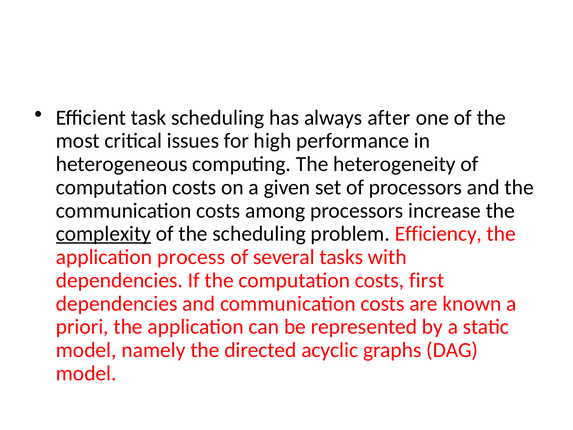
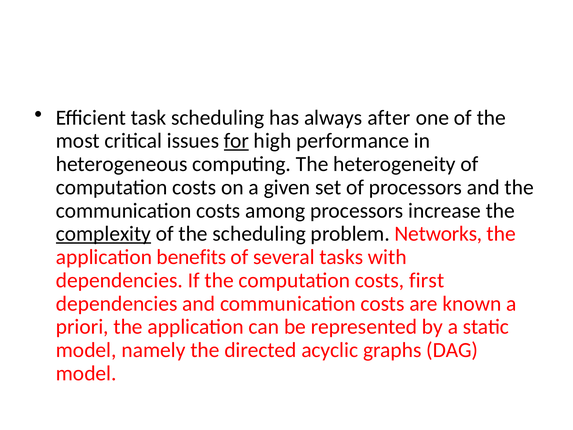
for underline: none -> present (236, 141)
Efficiency: Efficiency -> Networks (438, 234)
process: process -> benefits (191, 257)
